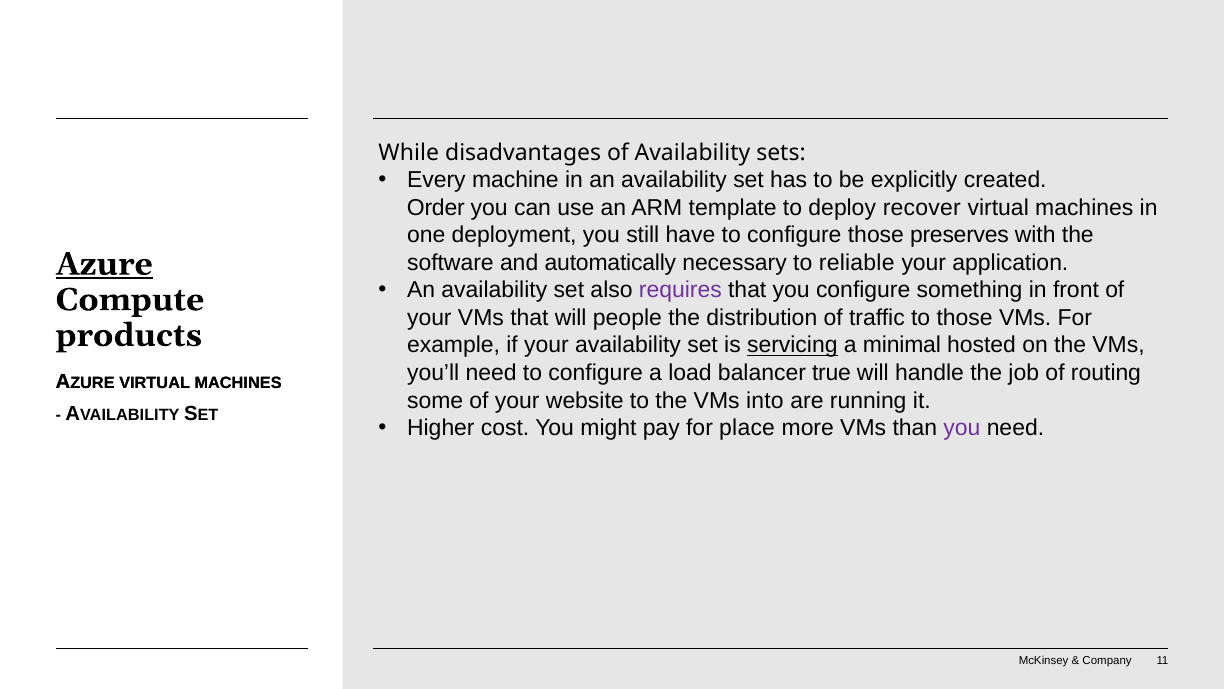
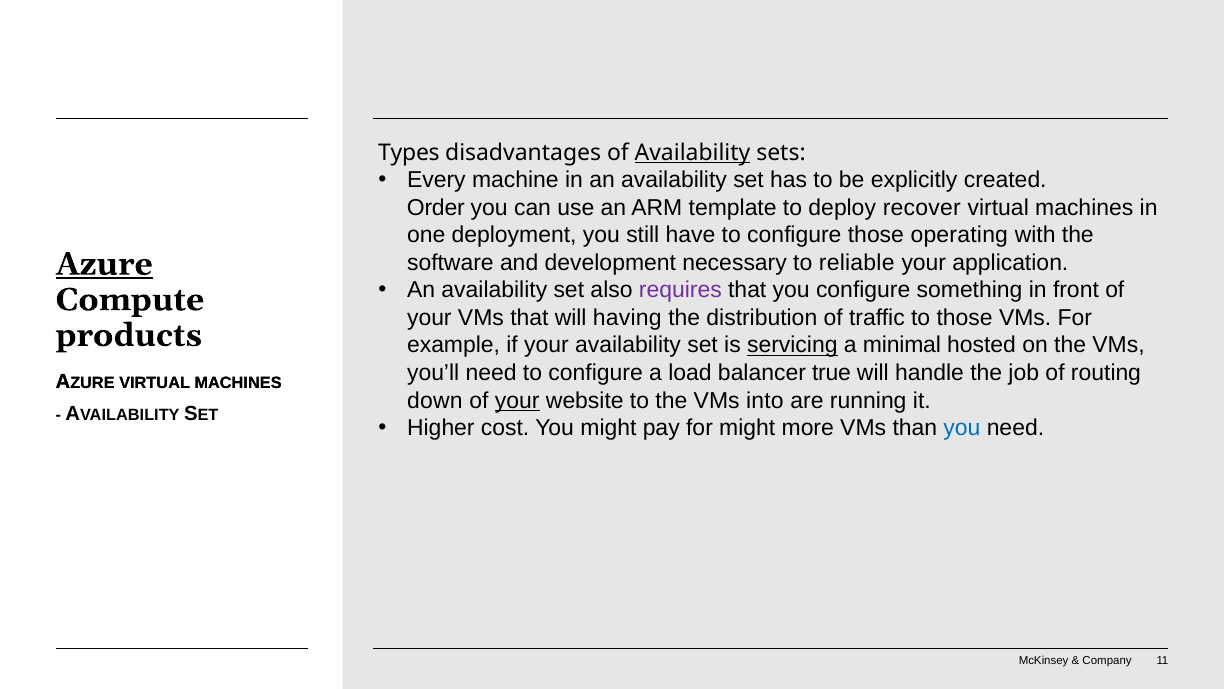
While: While -> Types (409, 152)
Availability underline: none -> present (693, 152)
preserves: preserves -> operating (959, 235)
automatically: automatically -> development (610, 262)
people: people -> having (627, 318)
some: some -> down (435, 400)
your underline: none -> present (517, 400)
for place: place -> might (747, 428)
you colour: purple -> blue (962, 428)
